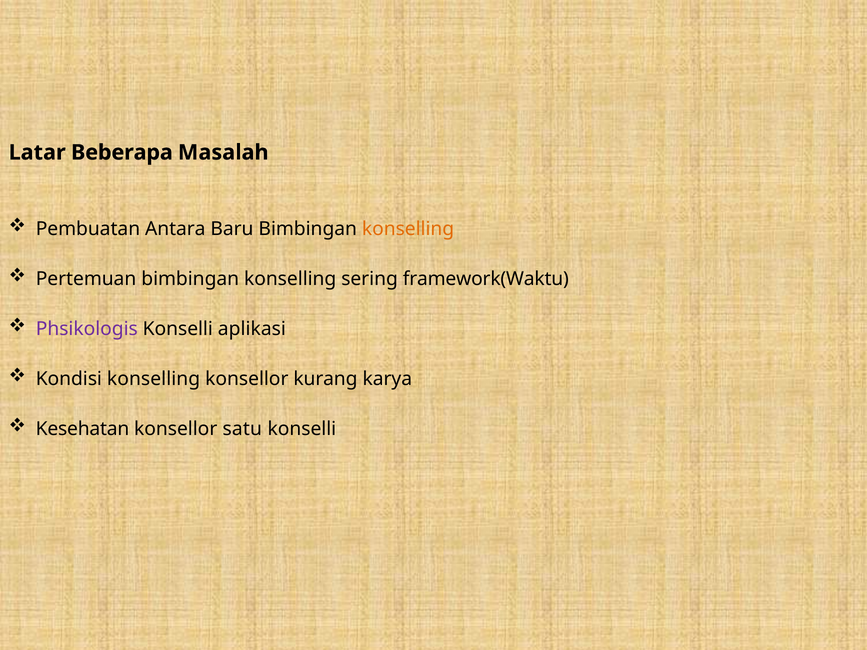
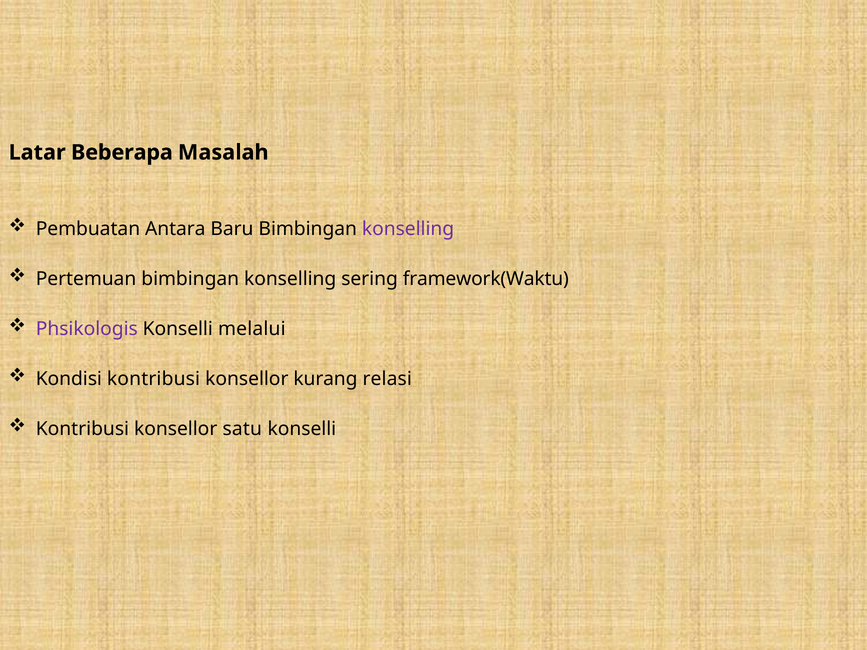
konselling colour: orange -> purple (408, 229)
aplikasi: aplikasi -> melalui (252, 329)
Kondisi konselling: konselling -> kontribusi (153, 379)
karya: karya -> relasi (387, 379)
Kesehatan: Kesehatan -> Kontribusi (82, 429)
